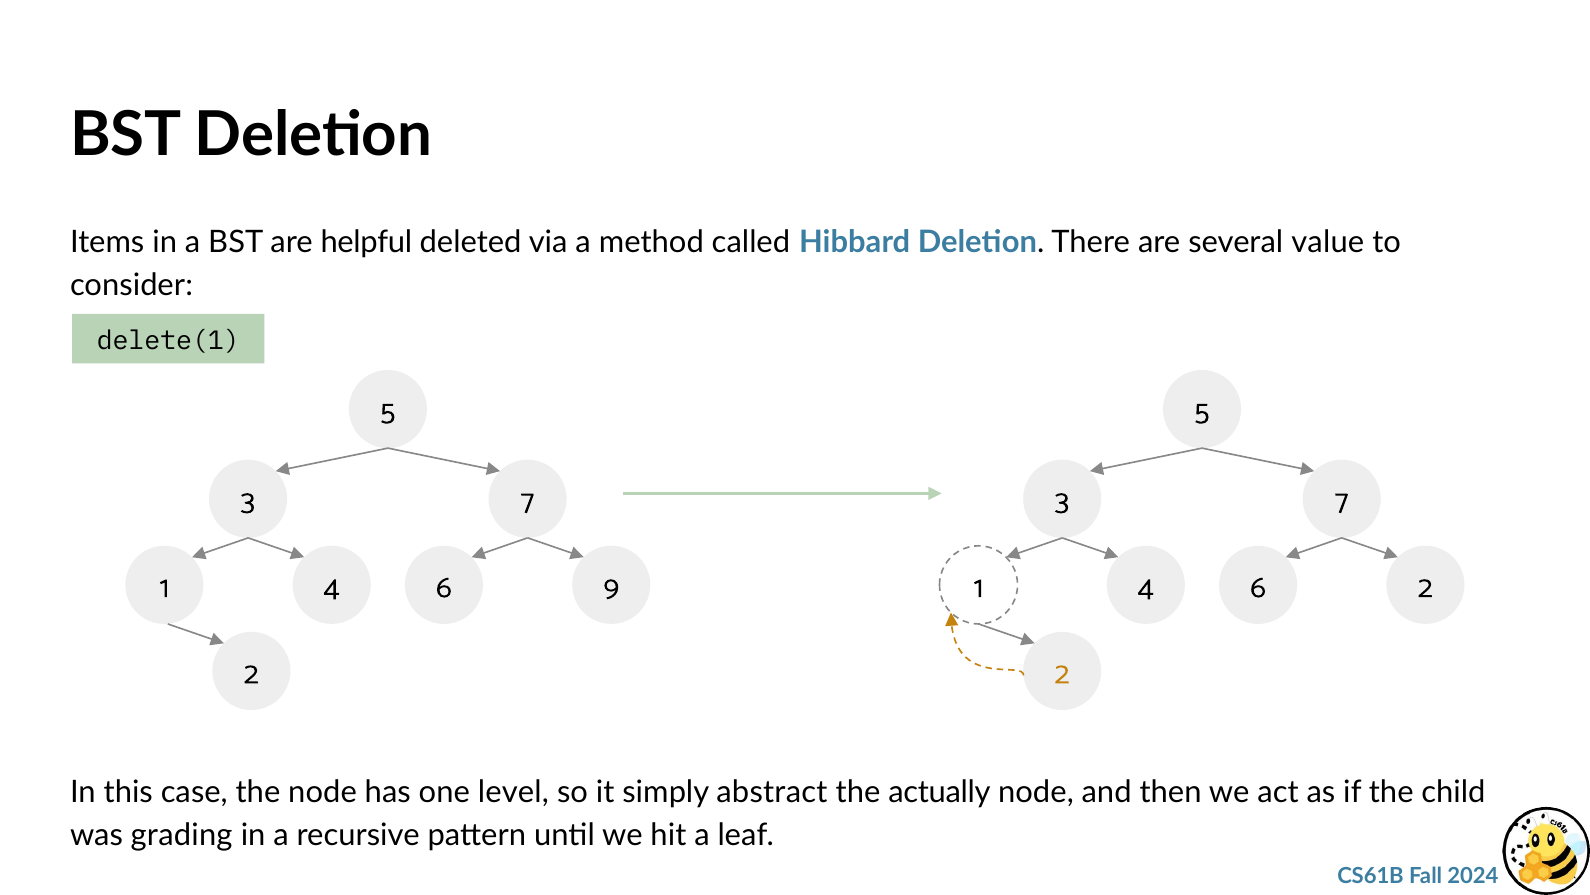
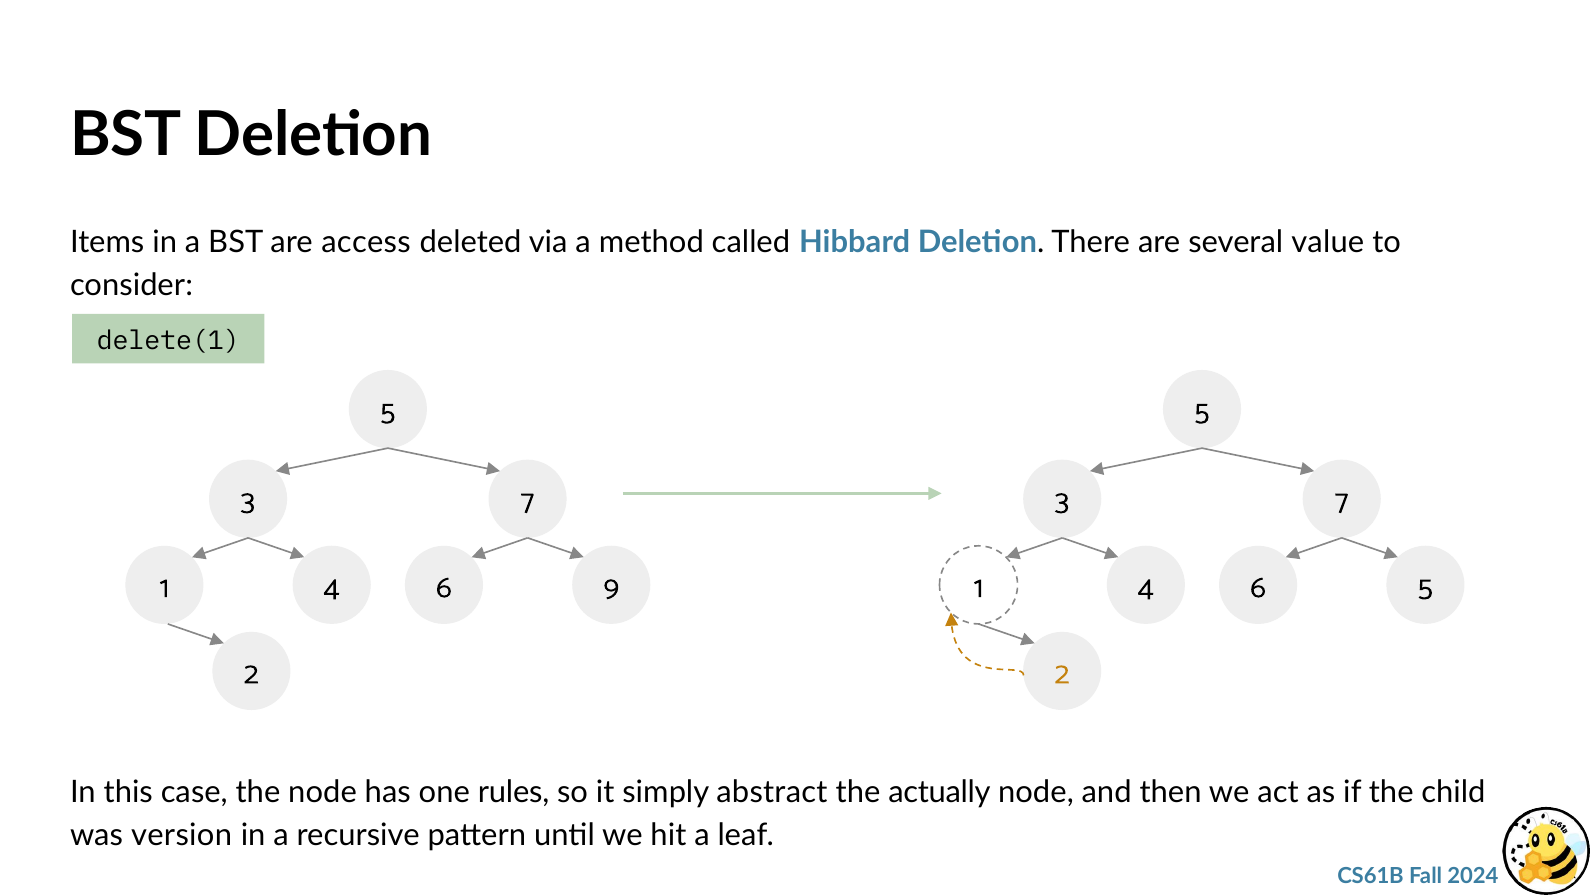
helpful: helpful -> access (366, 243)
6 2: 2 -> 5 (1425, 587)
level: level -> rules (514, 792)
grading: grading -> version (182, 834)
